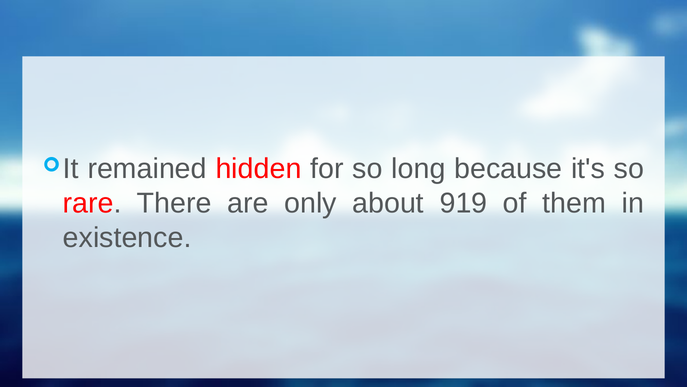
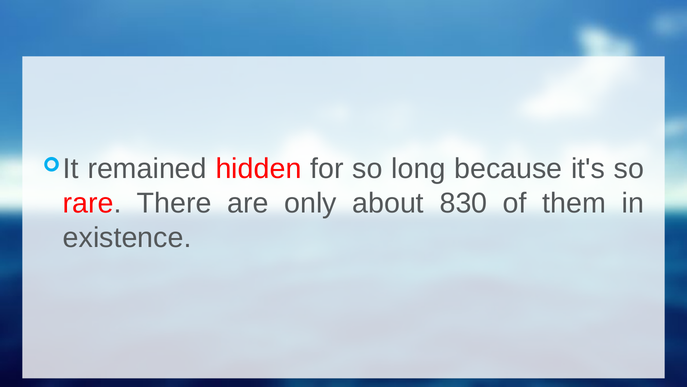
919: 919 -> 830 (463, 203)
